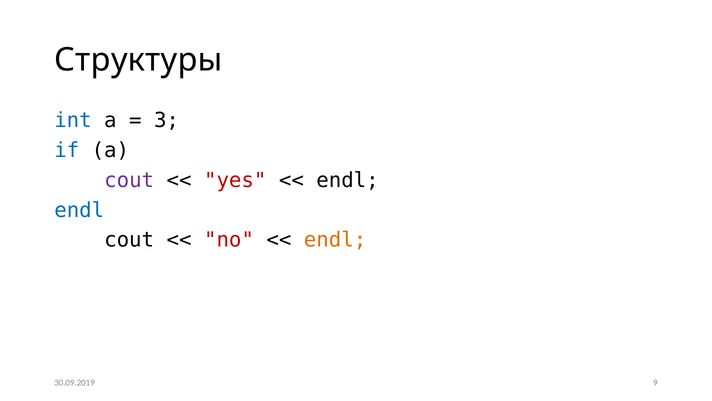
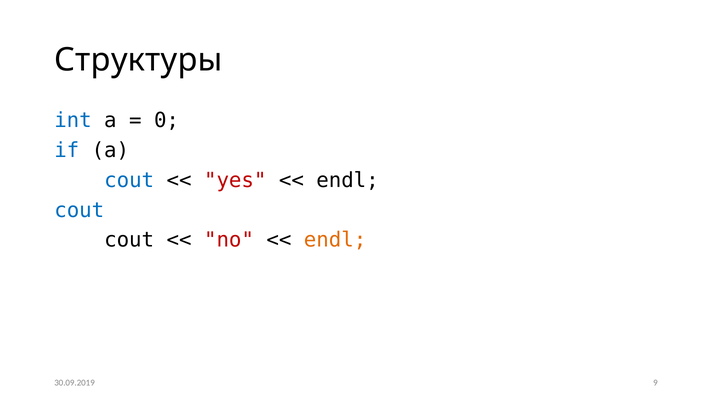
3: 3 -> 0 (167, 120)
cout colour: purple -> blue (129, 180)
endl: endl -> cout (79, 210)
